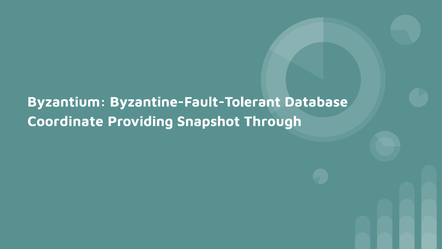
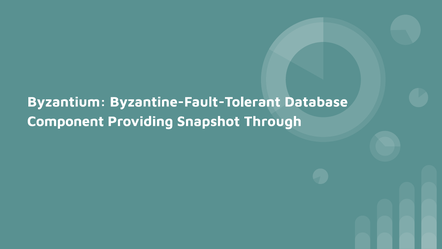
Coordinate: Coordinate -> Component (66, 121)
